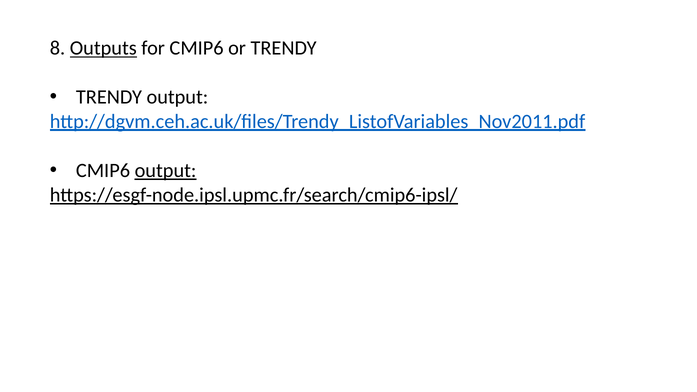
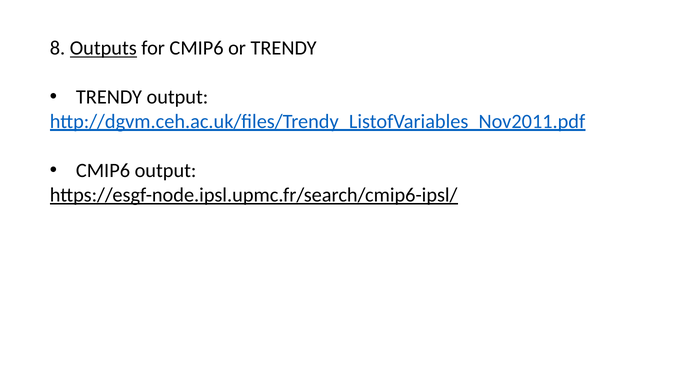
output underline: present -> none (166, 171)
